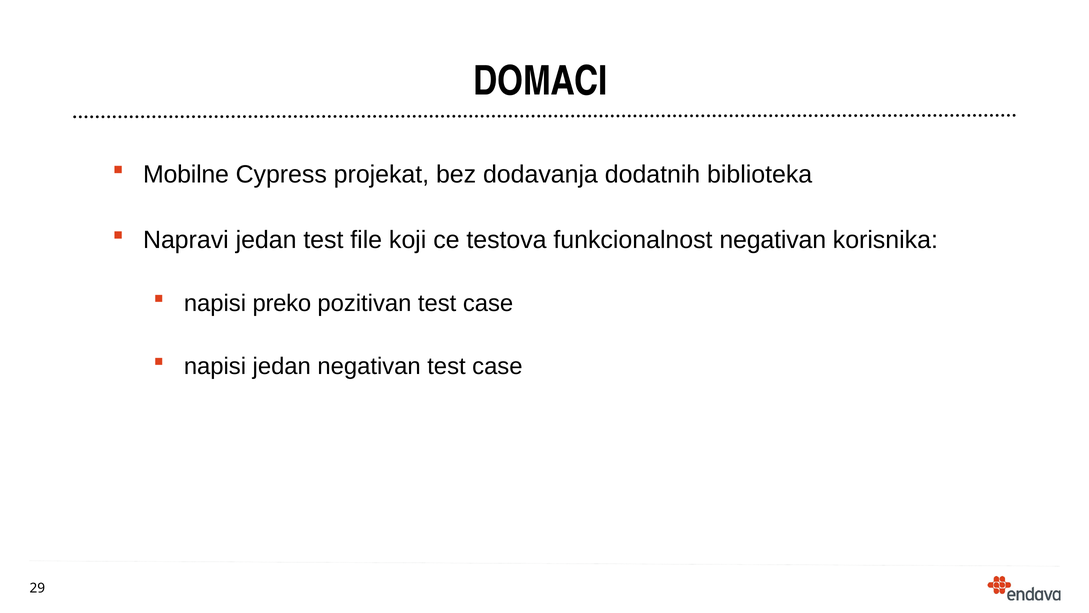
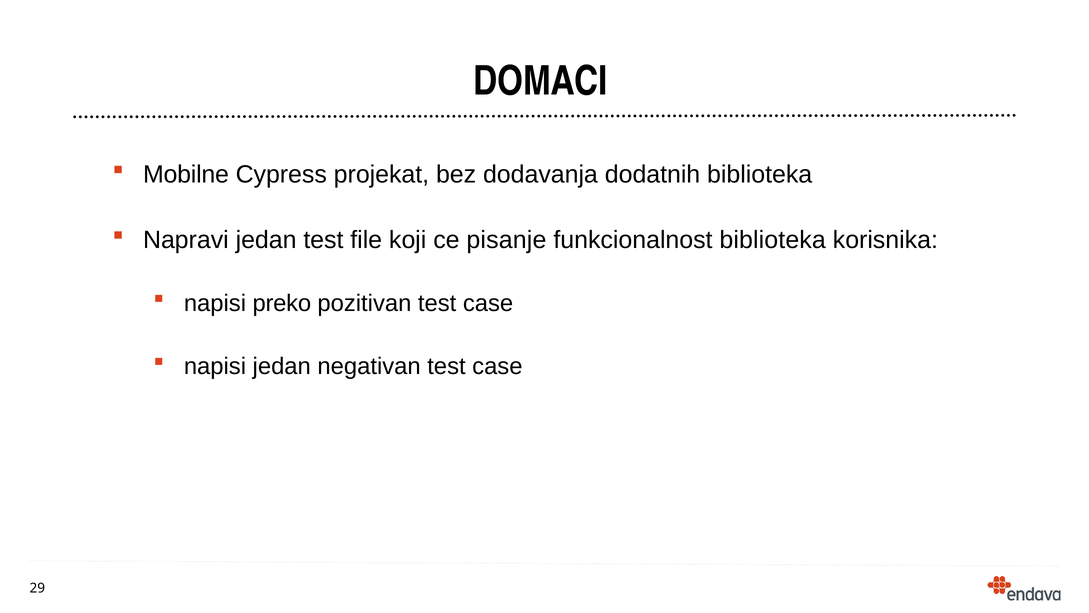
testova: testova -> pisanje (506, 240)
funkcionalnost negativan: negativan -> biblioteka (773, 240)
